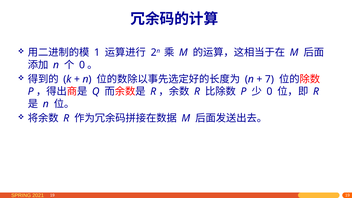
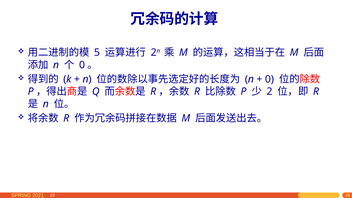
1: 1 -> 5 (97, 53)
7: 7 -> 0 (269, 79)
0: 0 -> 2 (269, 92)
